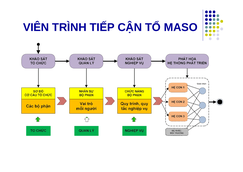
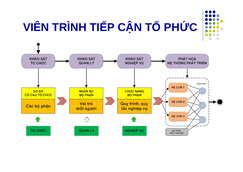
MASO: MASO -> PHỨC (181, 27)
